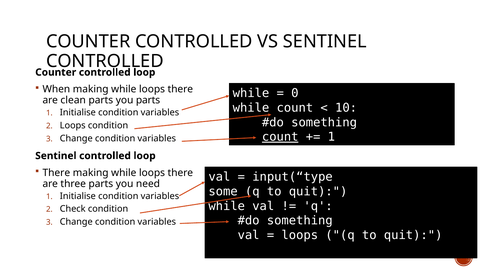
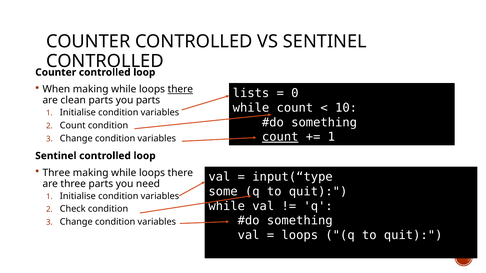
there underline: none -> present (180, 89)
while: while -> lists (251, 93)
Loops: Loops -> Count (73, 126)
There: There -> Three (56, 173)
